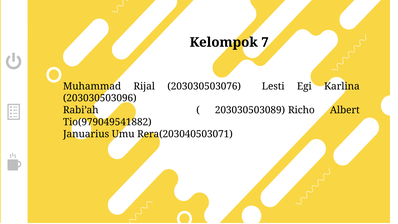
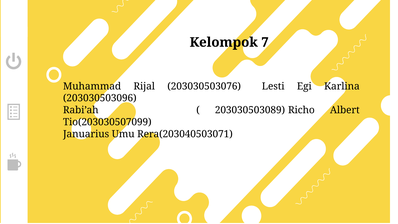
Tio(979049541882: Tio(979049541882 -> Tio(203030507099 (107, 122)
